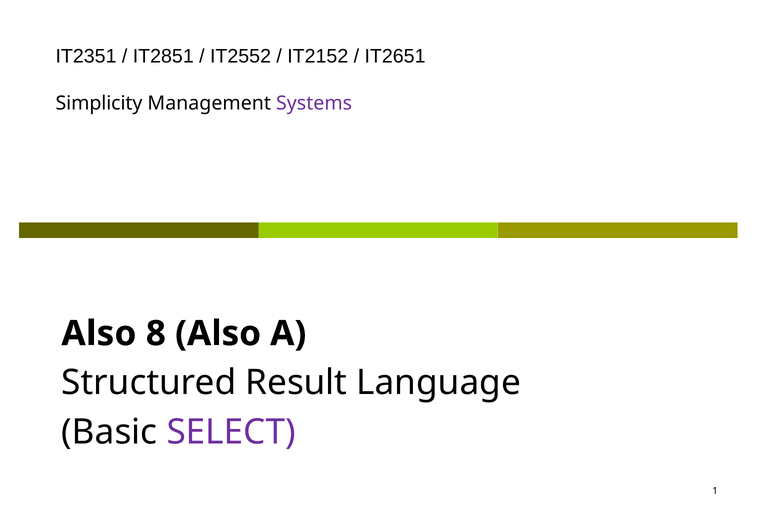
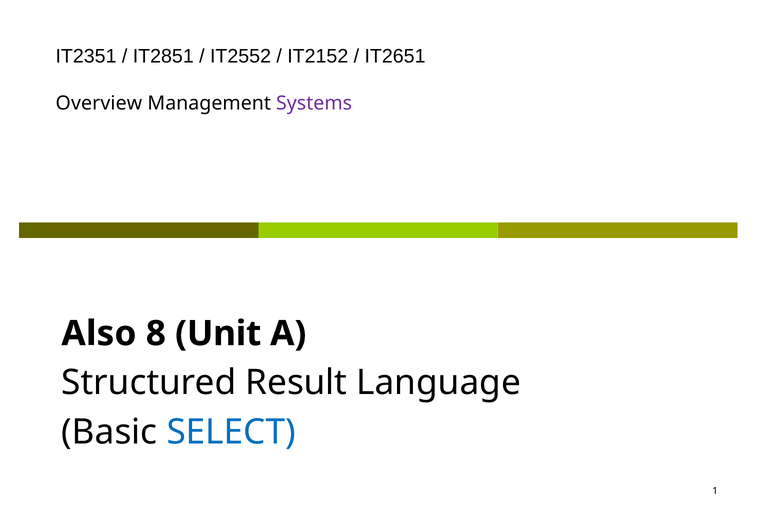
Simplicity: Simplicity -> Overview (99, 103)
8 Also: Also -> Unit (218, 334)
SELECT colour: purple -> blue (231, 432)
